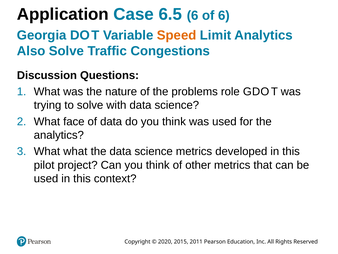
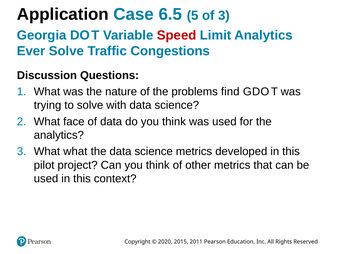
6.5 6: 6 -> 5 (193, 15)
of 6: 6 -> 3 (224, 15)
Speed colour: orange -> red (177, 35)
Also: Also -> Ever (31, 51)
role: role -> find (230, 91)
